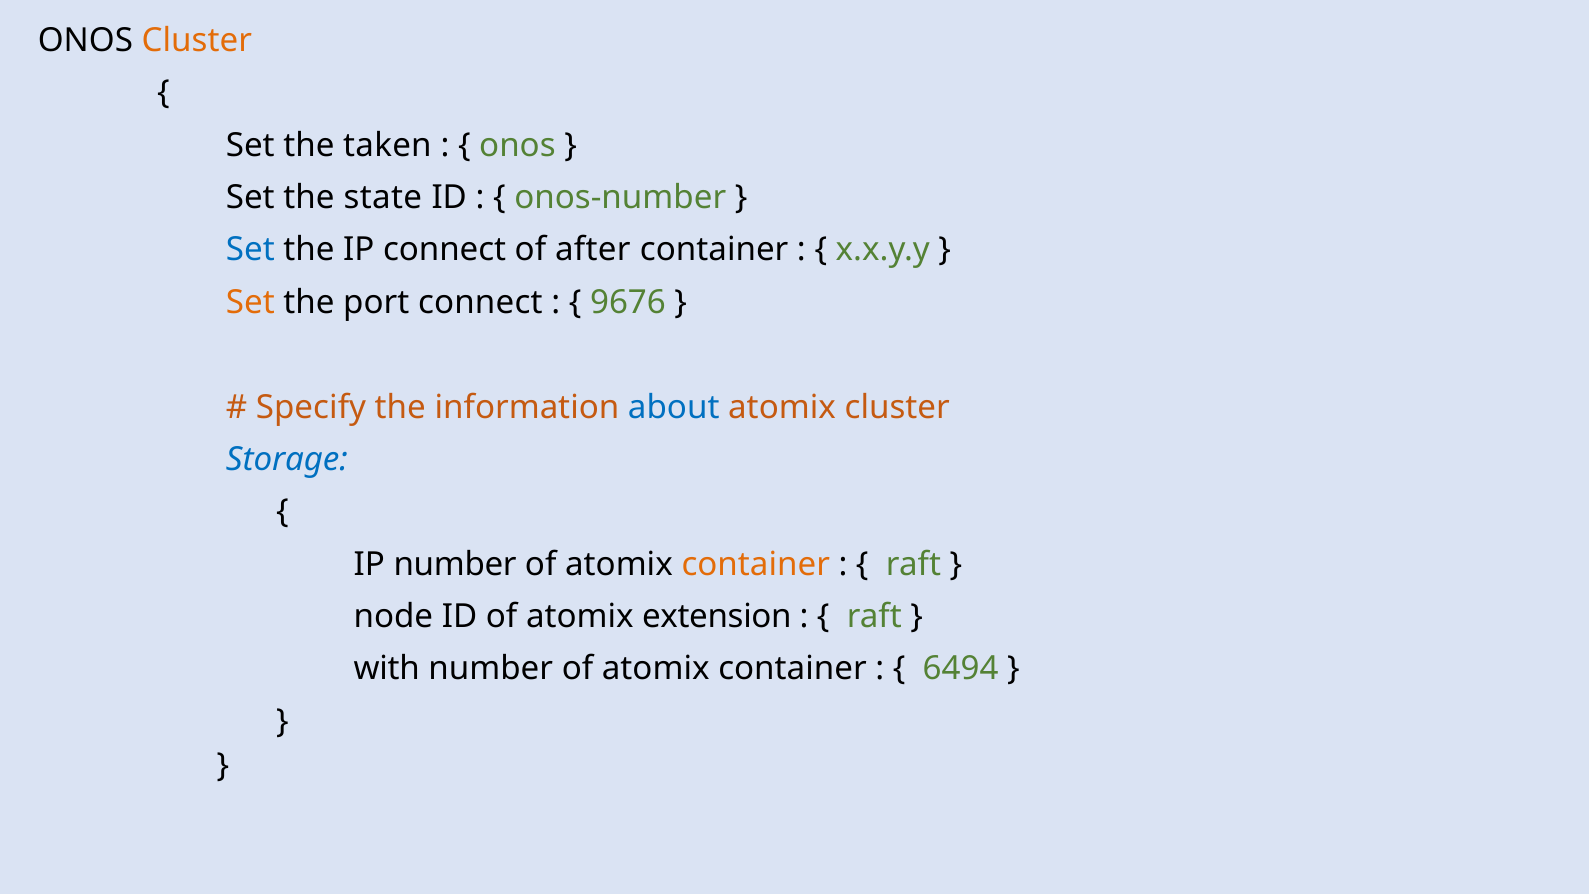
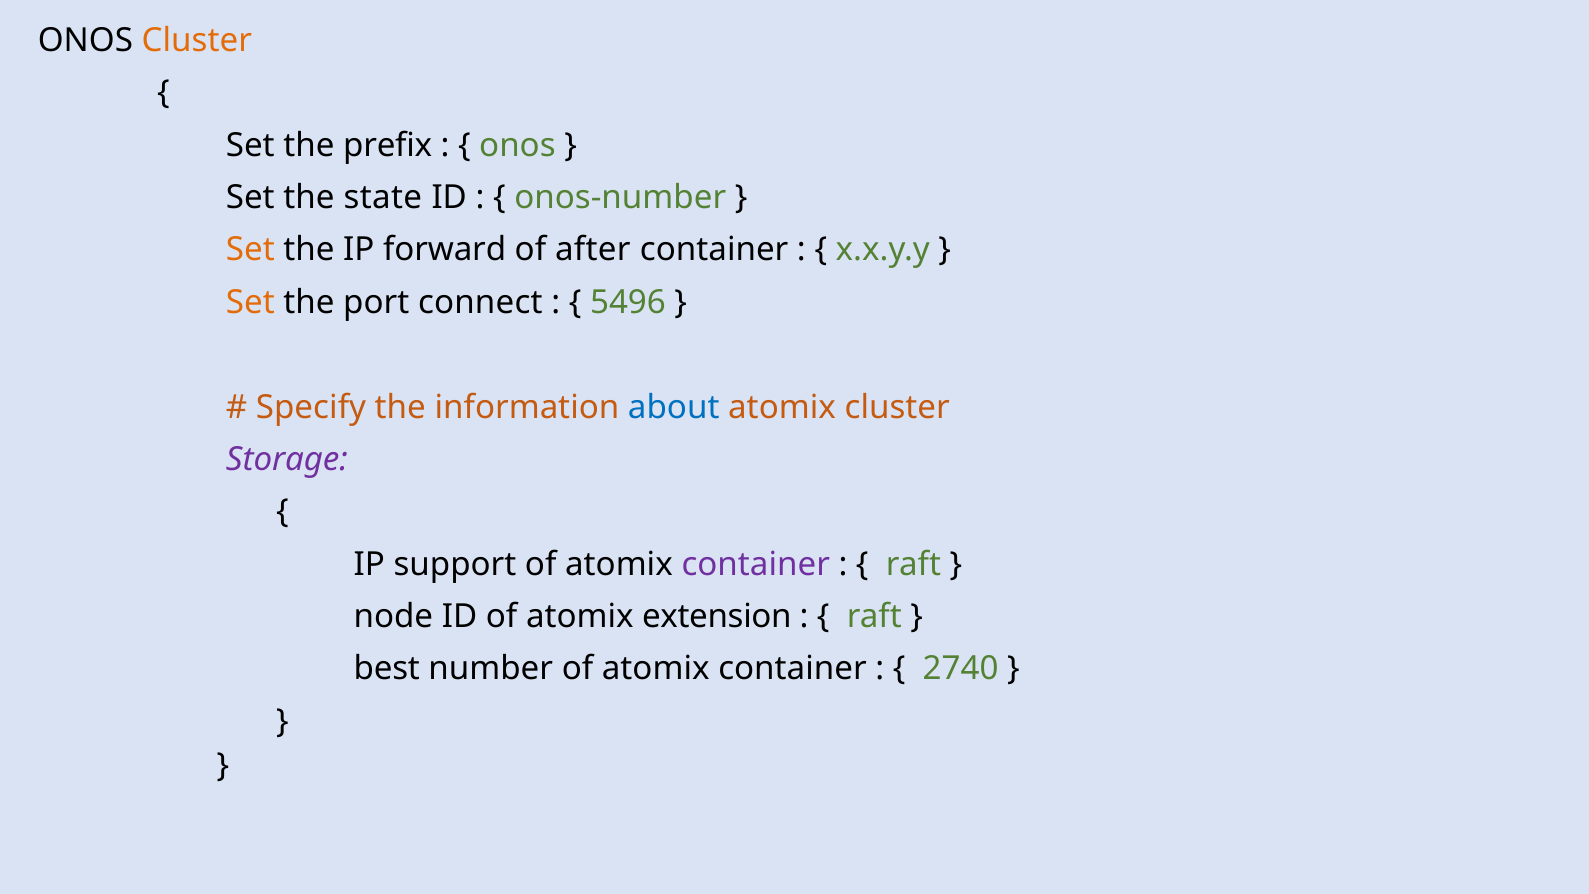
taken: taken -> prefix (388, 145)
Set colour: blue -> orange (250, 250)
IP connect: connect -> forward (445, 250)
9676: 9676 -> 5496 (628, 302)
Storage colour: blue -> purple (287, 459)
IP number: number -> support (455, 564)
container colour: orange -> purple (756, 564)
with: with -> best (387, 669)
6494: 6494 -> 2740 (961, 669)
